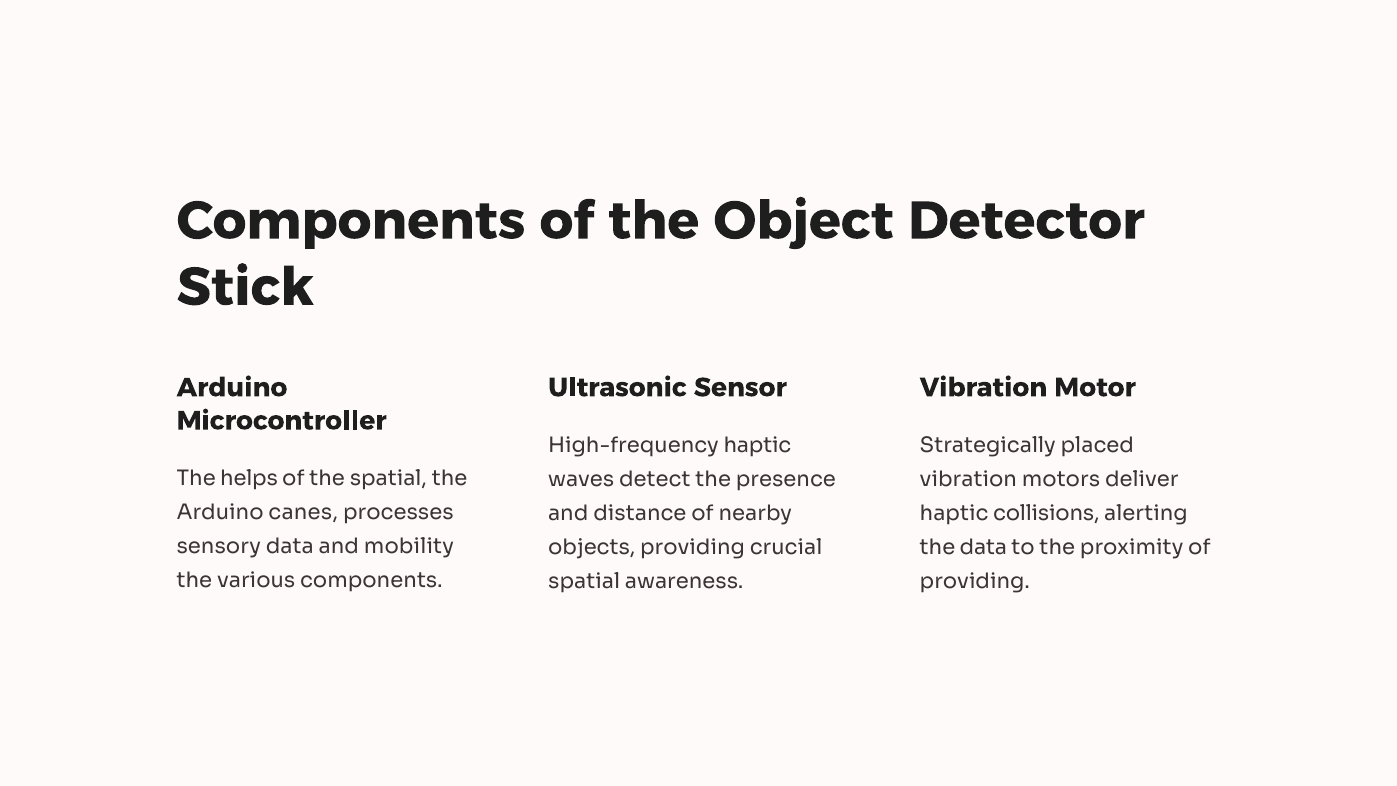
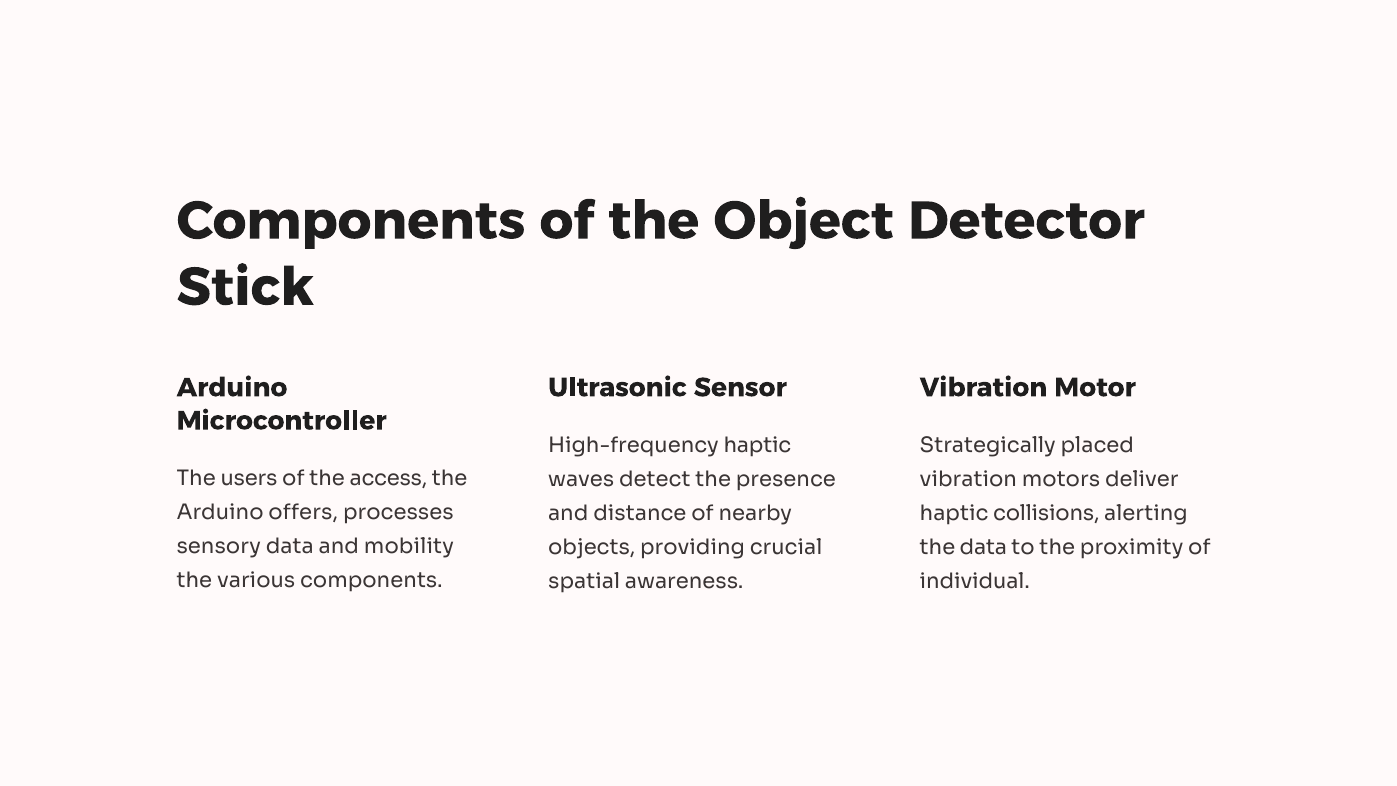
helps: helps -> users (249, 479)
the spatial: spatial -> access (388, 479)
canes: canes -> offers (303, 513)
providing: providing -> individual (975, 581)
